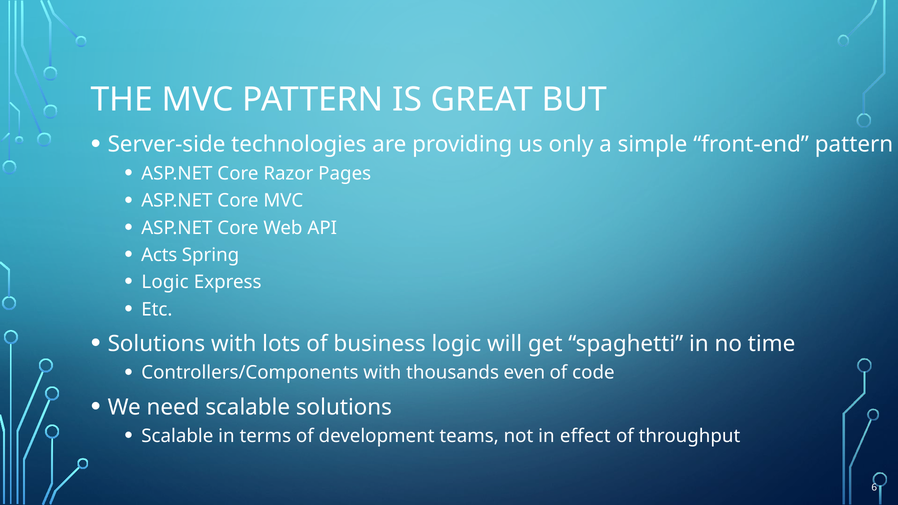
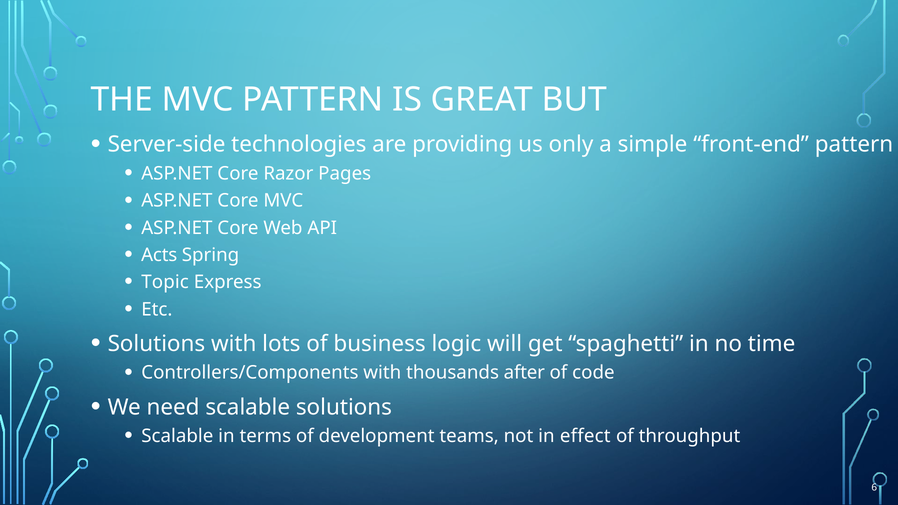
Logic: Logic -> Topic (165, 282)
even: even -> after (524, 373)
